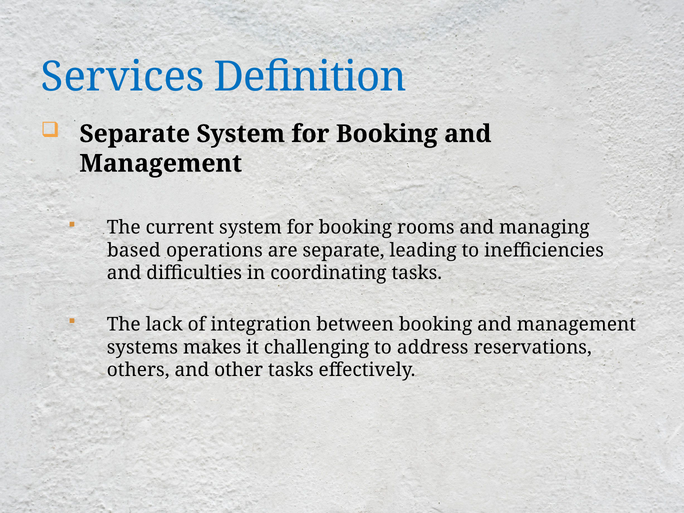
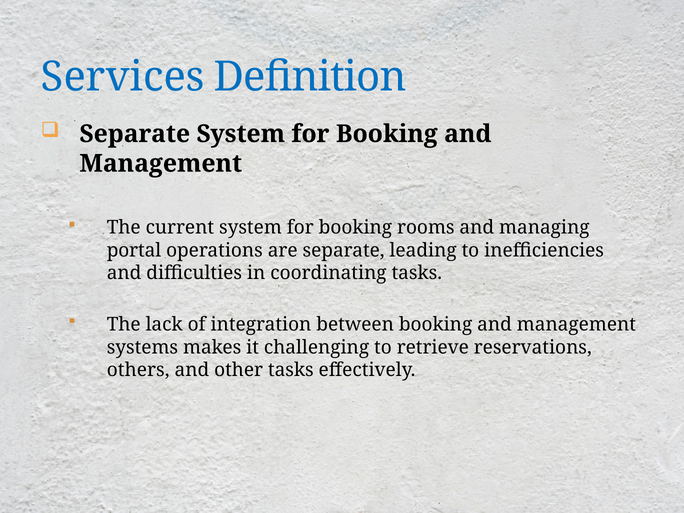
based: based -> portal (134, 250)
address: address -> retrieve (433, 347)
